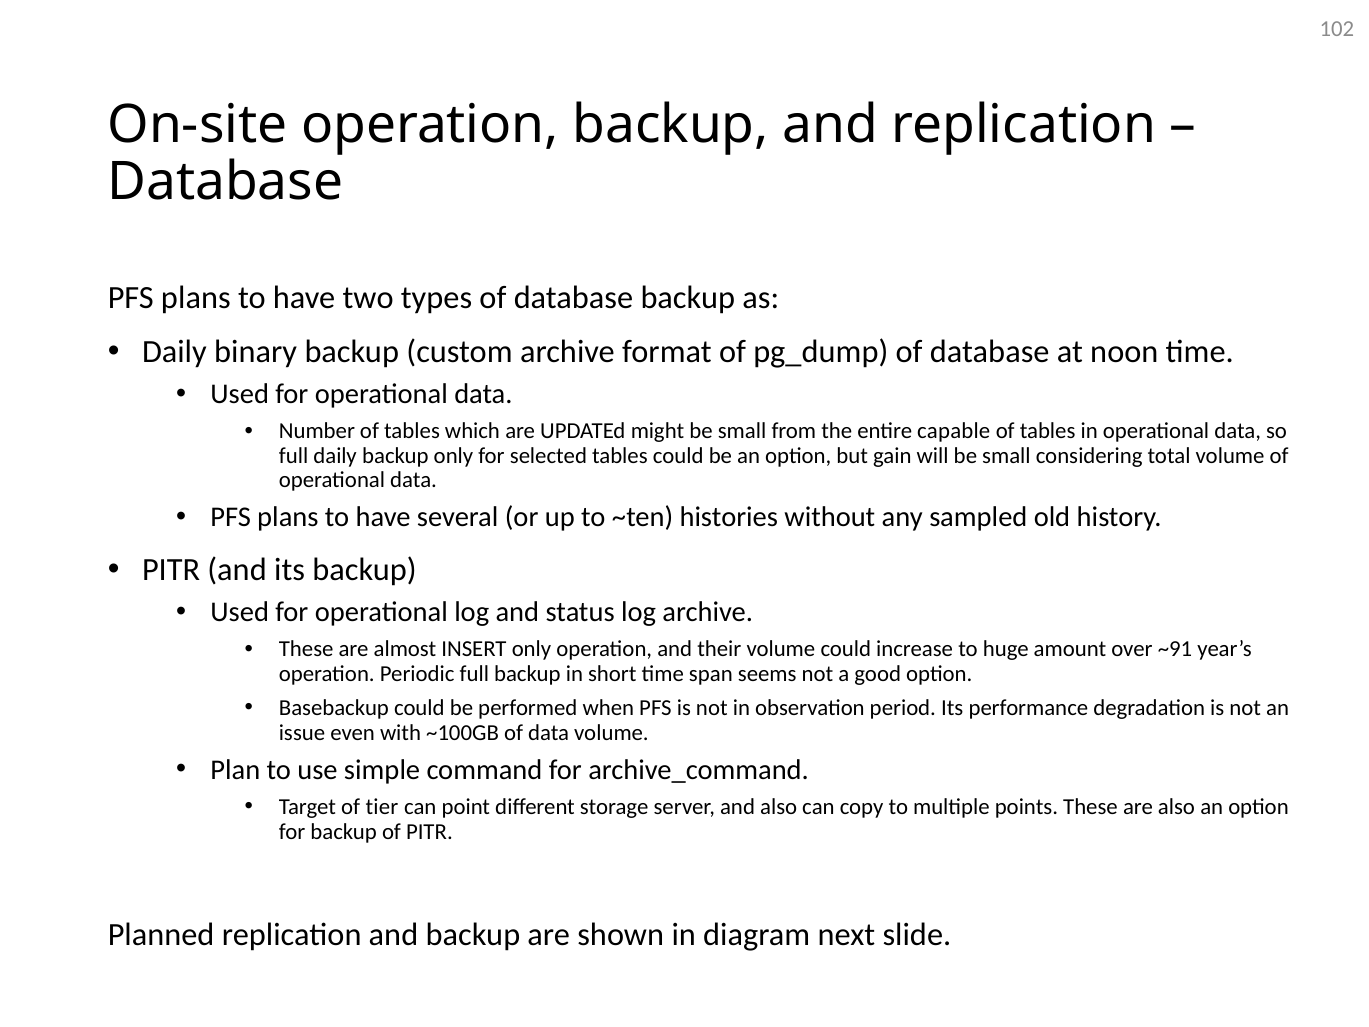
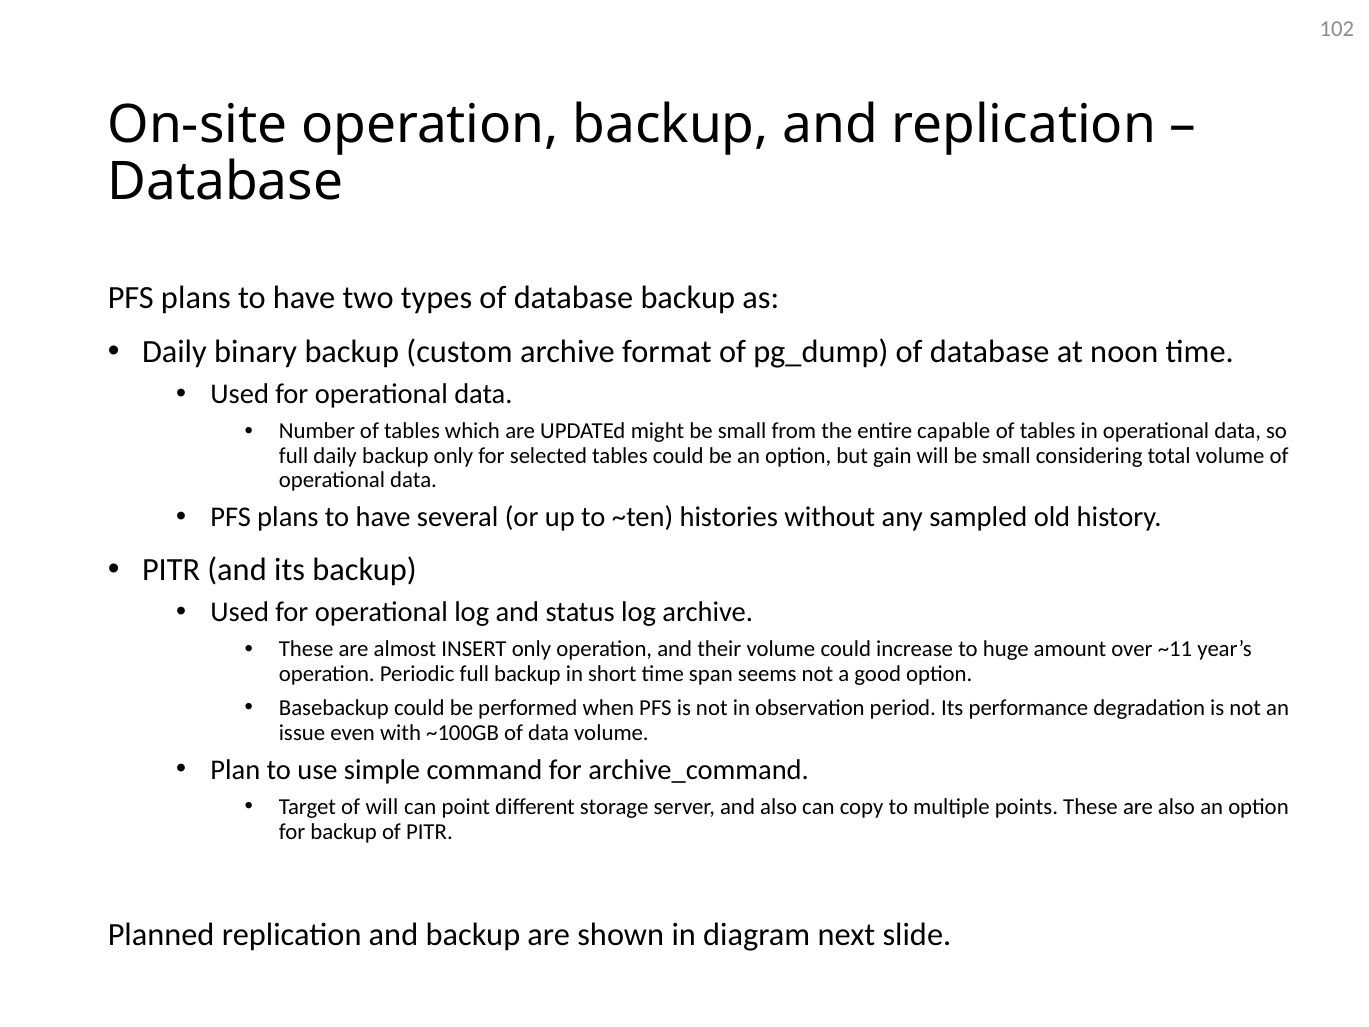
~91: ~91 -> ~11 (1175, 649)
of tier: tier -> will (382, 807)
